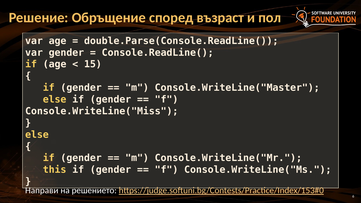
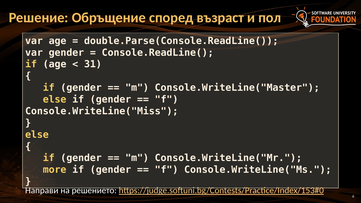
15: 15 -> 31 (93, 64)
this: this -> more (55, 170)
